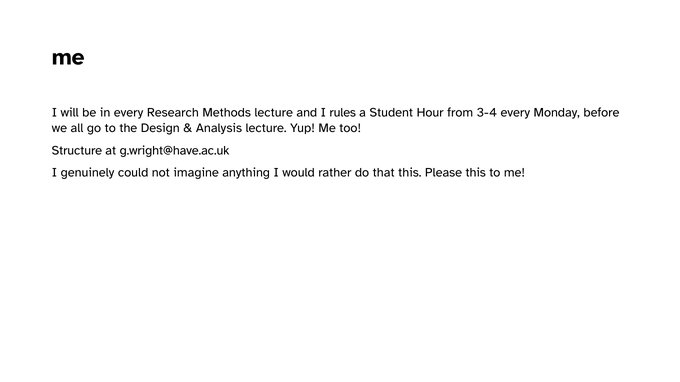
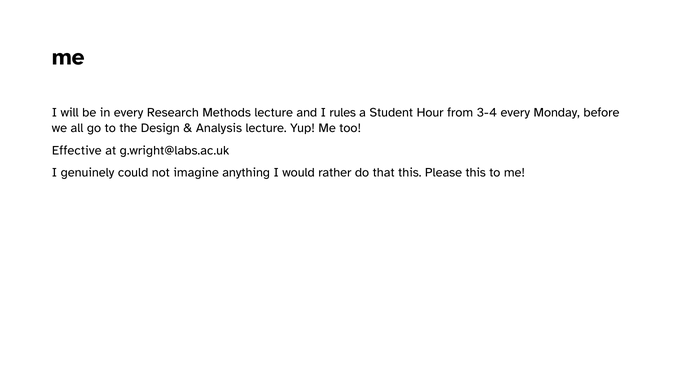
Structure: Structure -> Effective (77, 151)
g.wright@have.ac.uk: g.wright@have.ac.uk -> g.wright@labs.ac.uk (175, 151)
